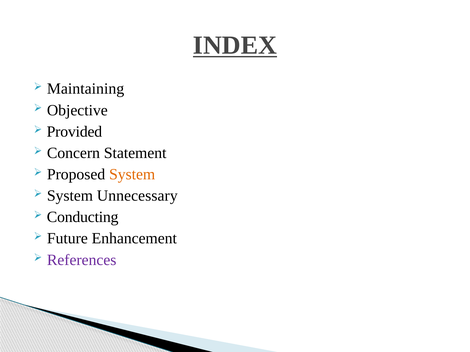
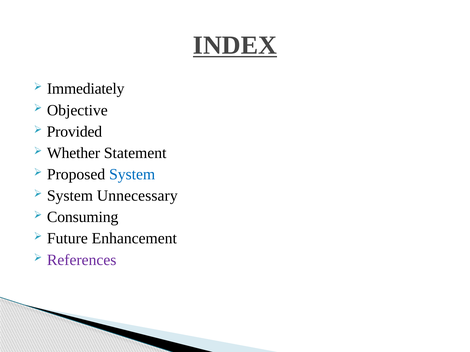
Maintaining: Maintaining -> Immediately (86, 89)
Concern: Concern -> Whether (74, 153)
System colour: orange -> blue (132, 175)
Conducting: Conducting -> Consuming (83, 217)
